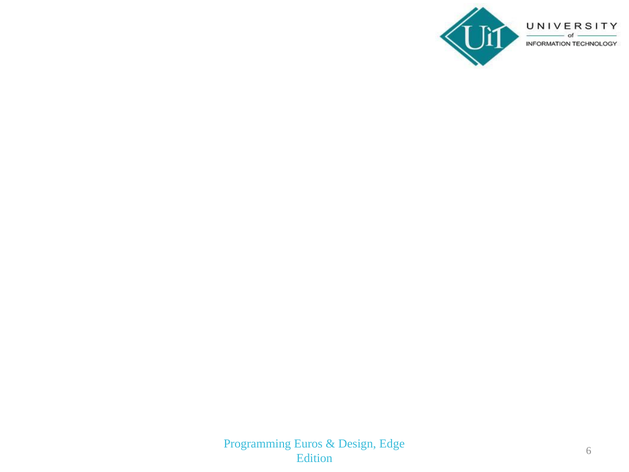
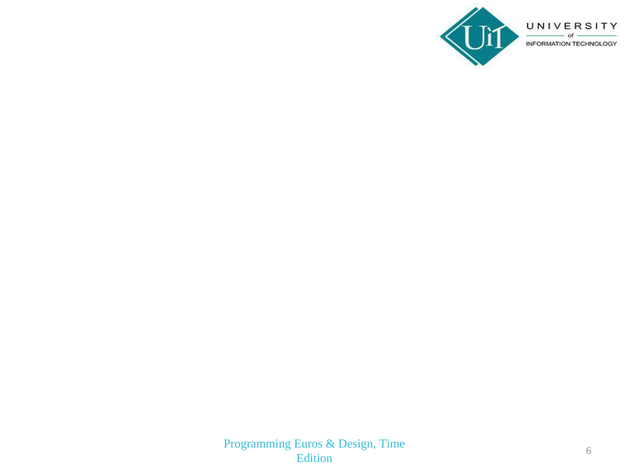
Edge: Edge -> Time (392, 443)
